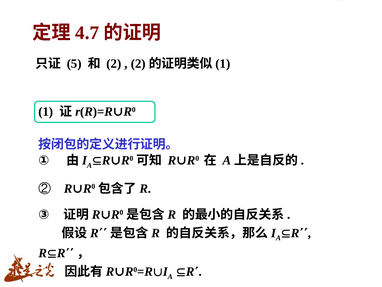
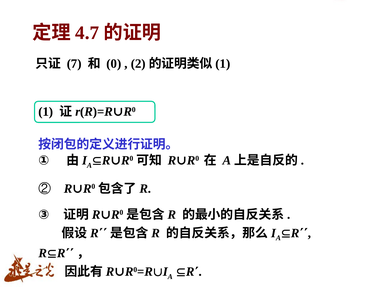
5: 5 -> 7 (74, 64)
2: 2 -> 0 (114, 64)
